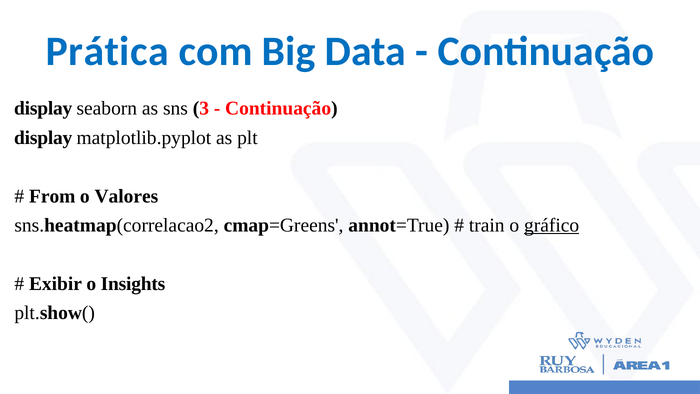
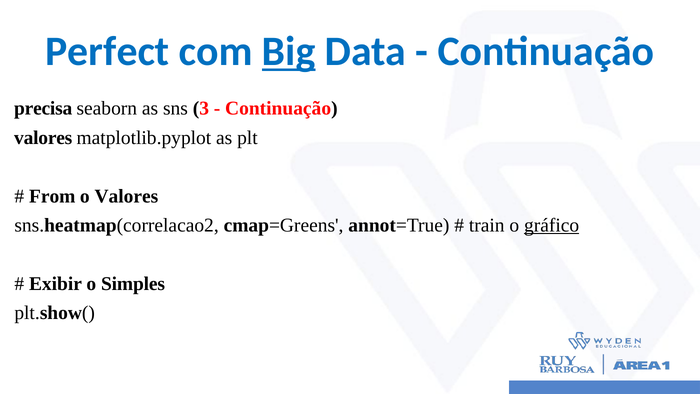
Prática: Prática -> Perfect (107, 51)
Big underline: none -> present (289, 51)
display: display -> precisa (43, 108)
display: display -> valores (43, 138)
Insights: Insights -> Simples (133, 284)
